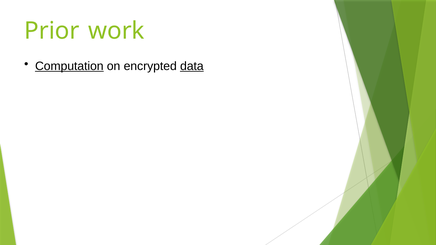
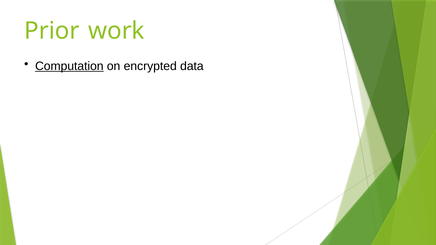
data underline: present -> none (192, 66)
